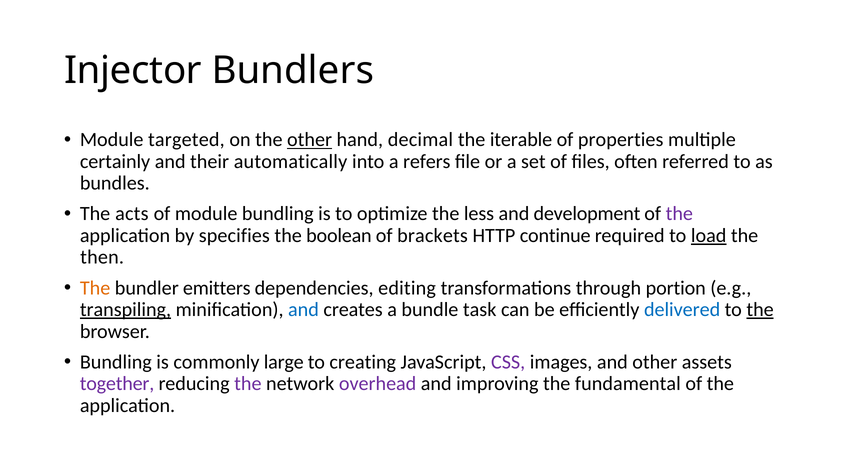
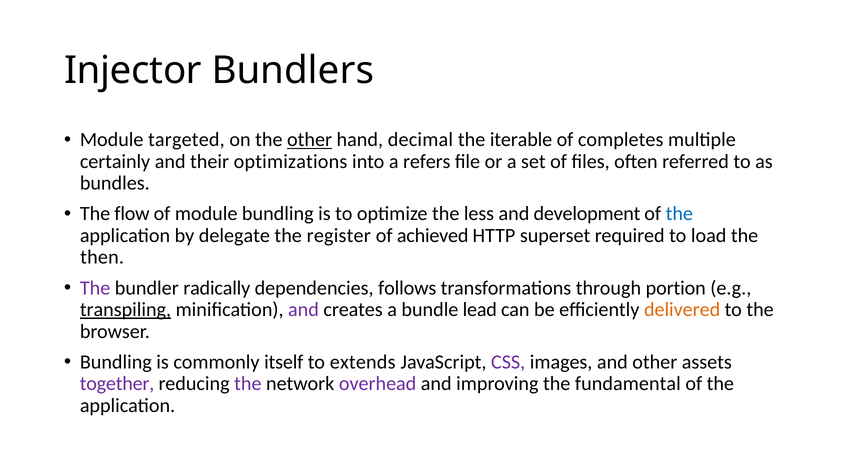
properties: properties -> completes (621, 140)
automatically: automatically -> optimizations (291, 162)
acts: acts -> flow (132, 214)
the colour: purple -> blue (679, 214)
specifies: specifies -> delegate (234, 236)
boolean: boolean -> register (339, 236)
brackets: brackets -> achieved (433, 236)
continue: continue -> superset (555, 236)
load underline: present -> none (709, 236)
The colour: orange -> purple (95, 288)
emitters: emitters -> radically (217, 288)
editing: editing -> follows (407, 288)
and colour: blue -> purple (303, 310)
task: task -> lead (480, 310)
delivered colour: blue -> orange (682, 310)
the underline: present -> none (760, 310)
large: large -> itself (284, 362)
creating: creating -> extends (363, 362)
